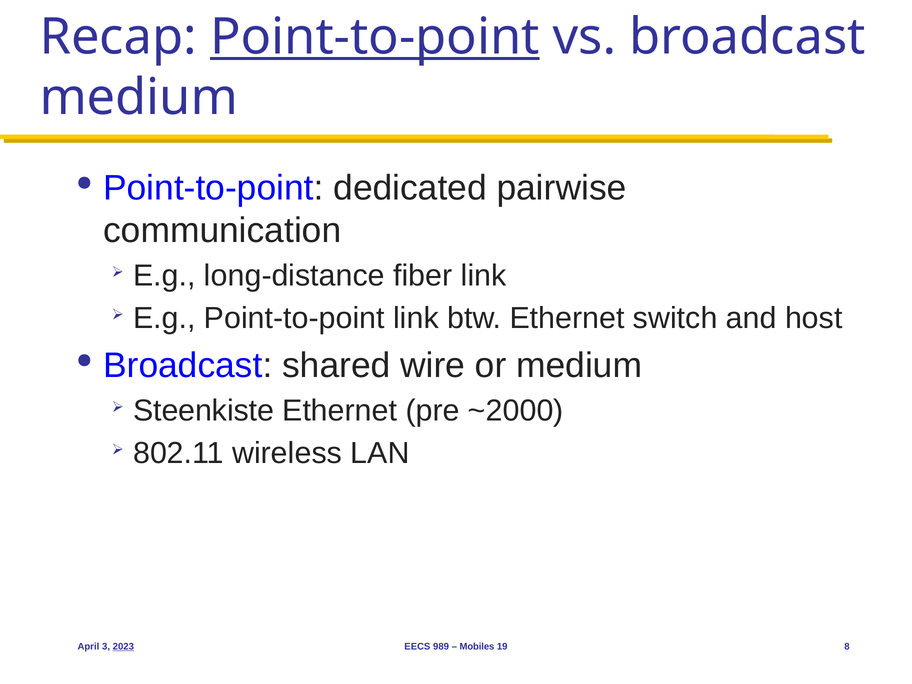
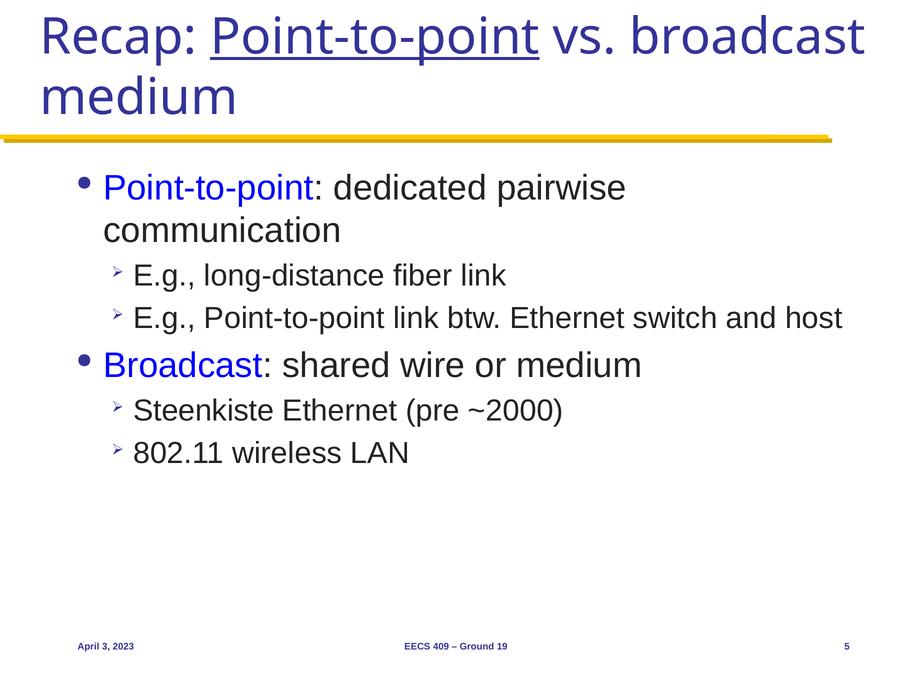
2023 underline: present -> none (123, 647)
989: 989 -> 409 (441, 647)
Mobiles: Mobiles -> Ground (477, 647)
8: 8 -> 5 (847, 647)
